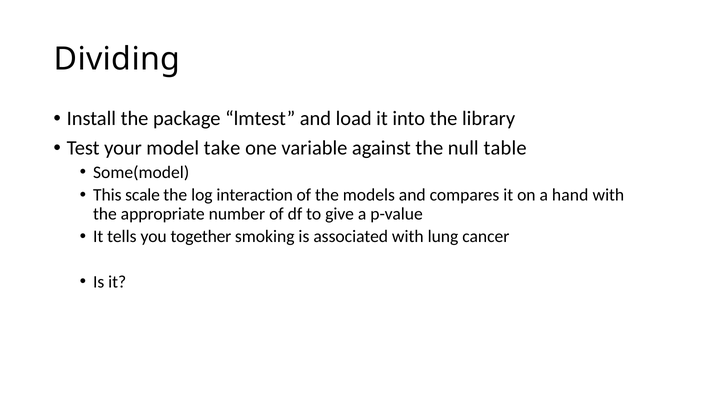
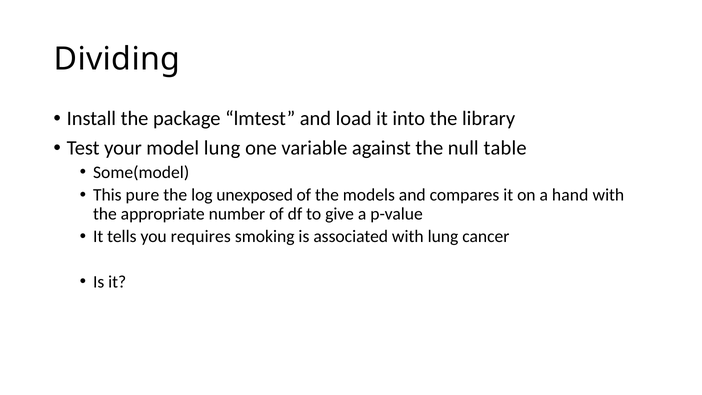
model take: take -> lung (222, 148)
scale: scale -> pure (142, 195)
interaction: interaction -> unexposed (255, 195)
together: together -> requires (201, 236)
